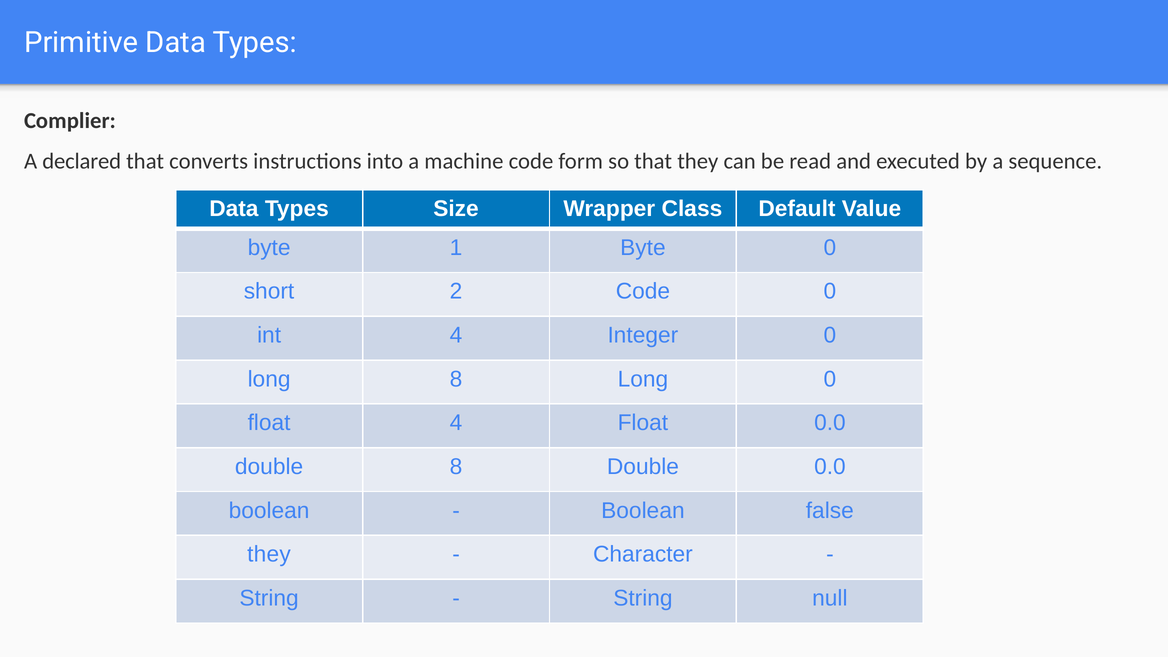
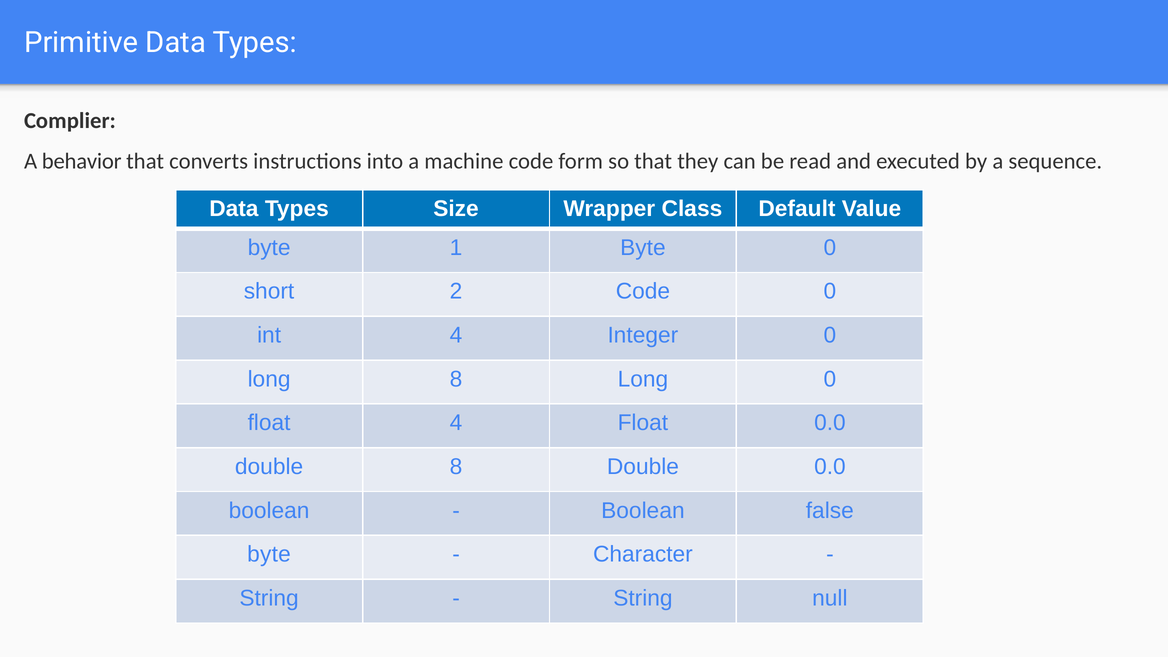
declared: declared -> behavior (82, 161)
they: they -> byte (269, 554)
